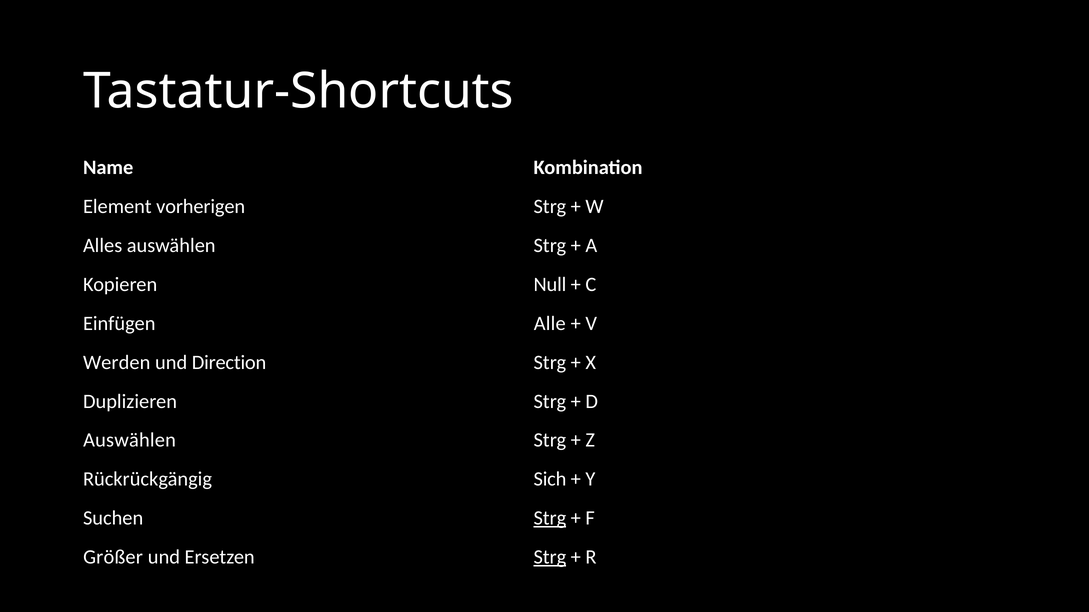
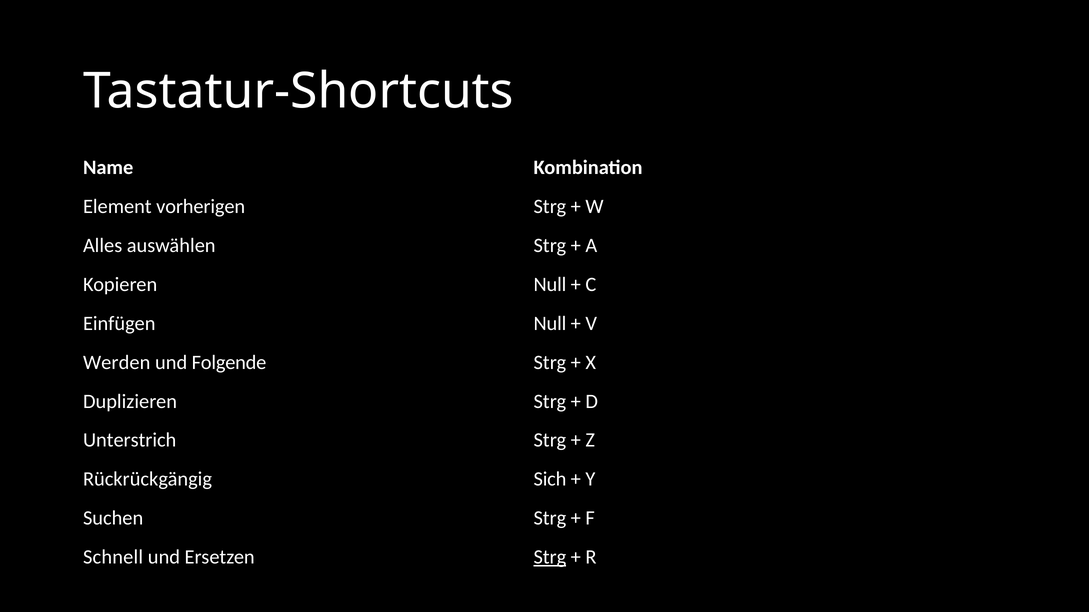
Einfügen Alle: Alle -> Null (550, 324)
Direction: Direction -> Folgende (229, 363)
Auswählen: Auswählen -> Unterstrich (130, 441)
Strg underline: present -> none (550, 519)
Größer: Größer -> Schnell (113, 558)
